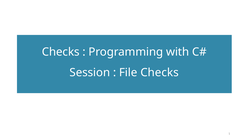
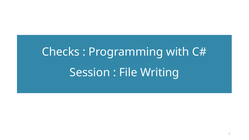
File Checks: Checks -> Writing (160, 72)
